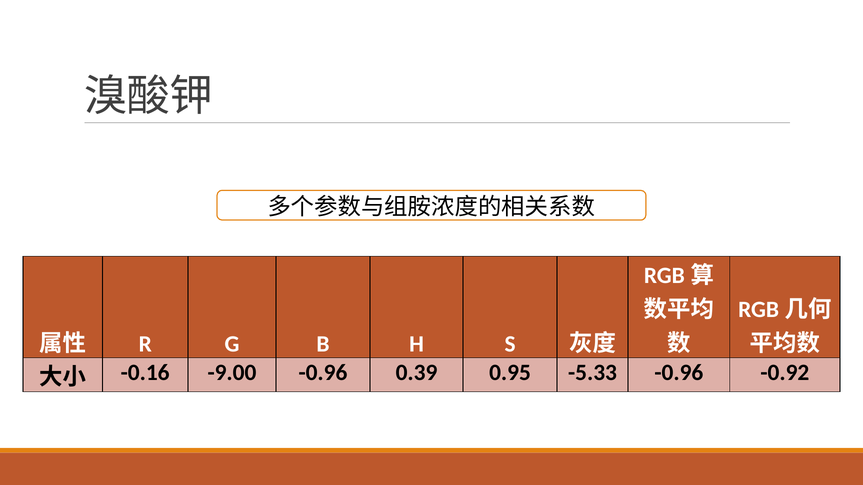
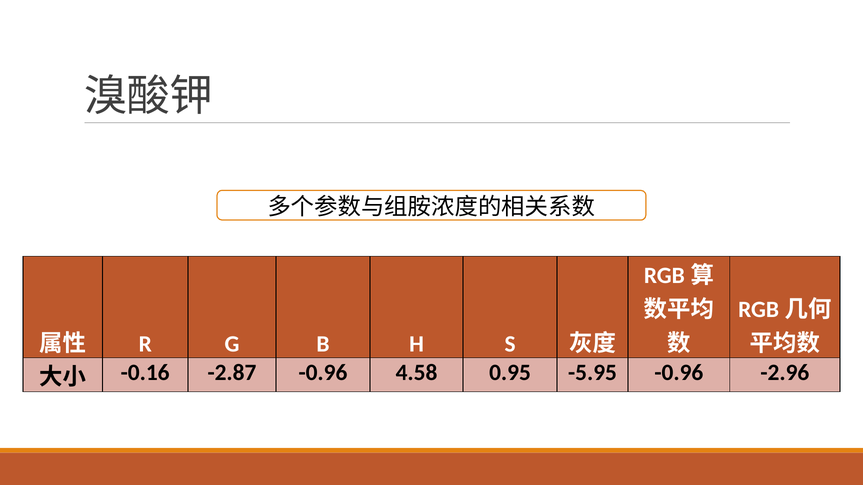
-9.00: -9.00 -> -2.87 (232, 373)
0.39: 0.39 -> 4.58 (416, 373)
-5.33: -5.33 -> -5.95 (592, 373)
-0.92: -0.92 -> -2.96 (785, 373)
